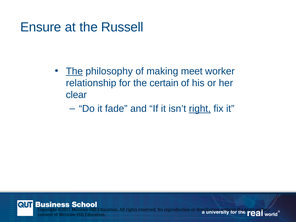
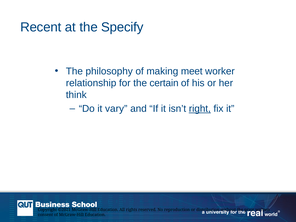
Ensure: Ensure -> Recent (41, 27)
Russell: Russell -> Specify (122, 27)
The underline: present -> none (74, 71)
clear: clear -> think (76, 95)
fade: fade -> vary (116, 109)
